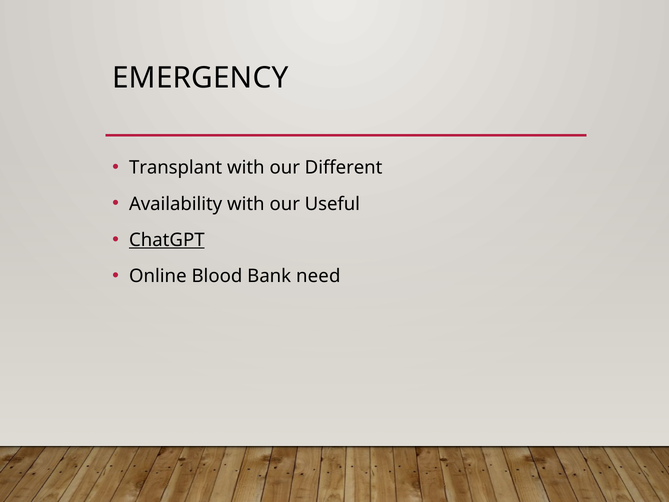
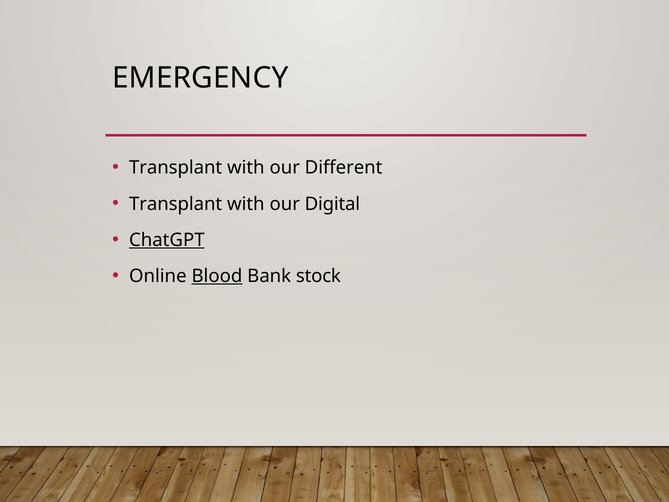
Availability: Availability -> Transplant (176, 204)
Useful: Useful -> Digital (332, 204)
Blood underline: none -> present (217, 276)
need: need -> stock (318, 276)
